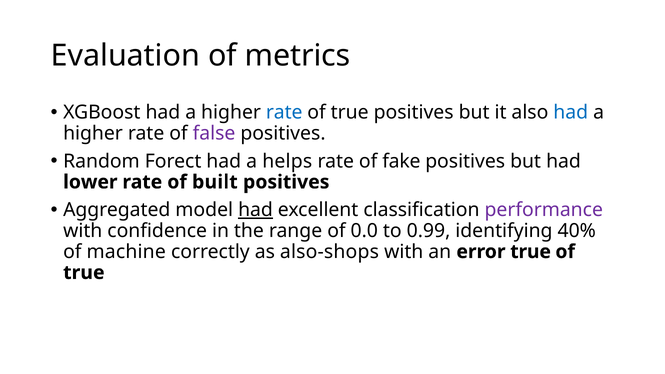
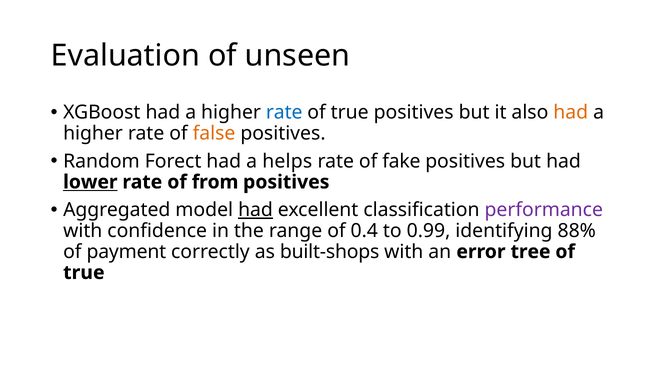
metrics: metrics -> unseen (298, 56)
had colour: blue -> orange (571, 112)
false colour: purple -> orange (214, 133)
lower underline: none -> present (90, 182)
built: built -> from (215, 182)
0.0: 0.0 -> 0.4 (364, 231)
40%: 40% -> 88% (577, 231)
machine: machine -> payment (126, 252)
also-shops: also-shops -> built-shops (330, 252)
error true: true -> tree (531, 252)
